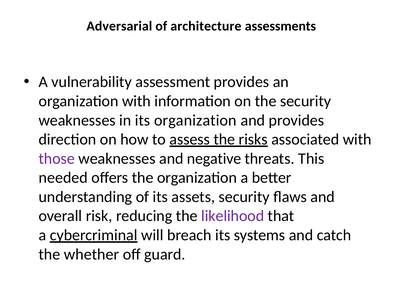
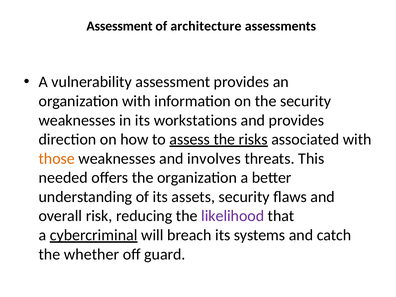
Adversarial: Adversarial -> Assessment (119, 26)
its organization: organization -> workstations (195, 120)
those colour: purple -> orange (57, 159)
negative: negative -> involves (214, 159)
